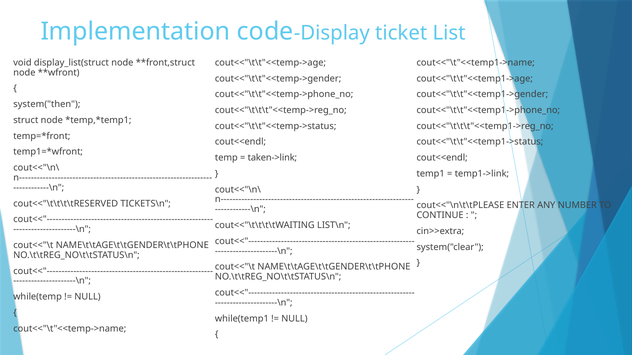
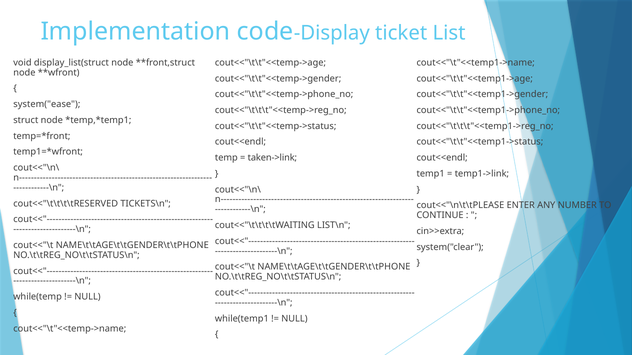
system("then: system("then -> system("ease (47, 104)
